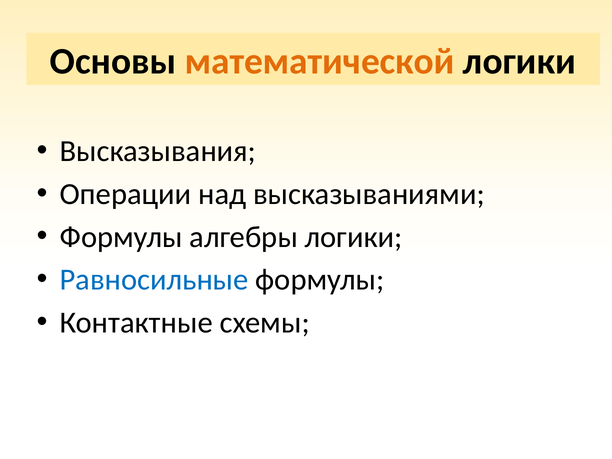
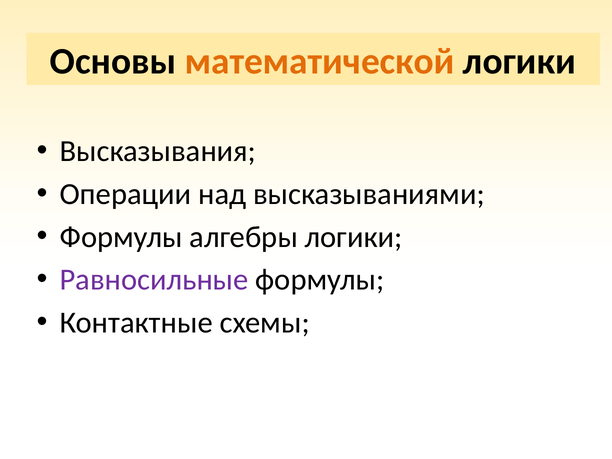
Равносильные colour: blue -> purple (154, 280)
